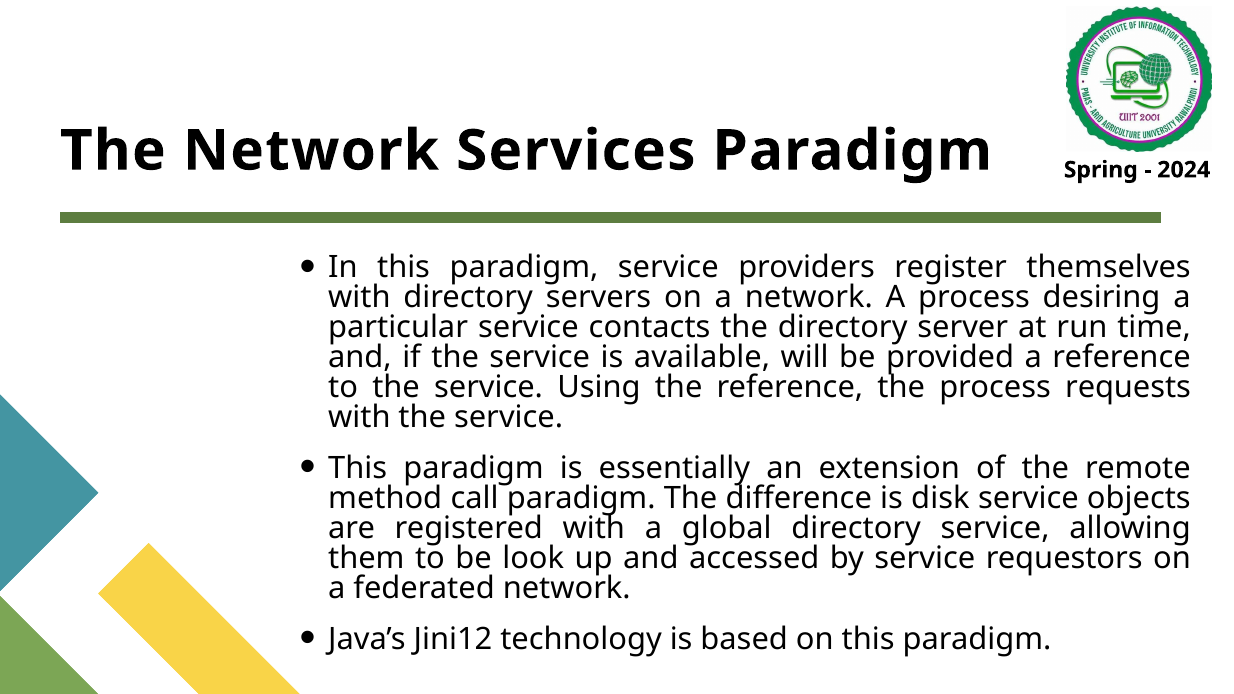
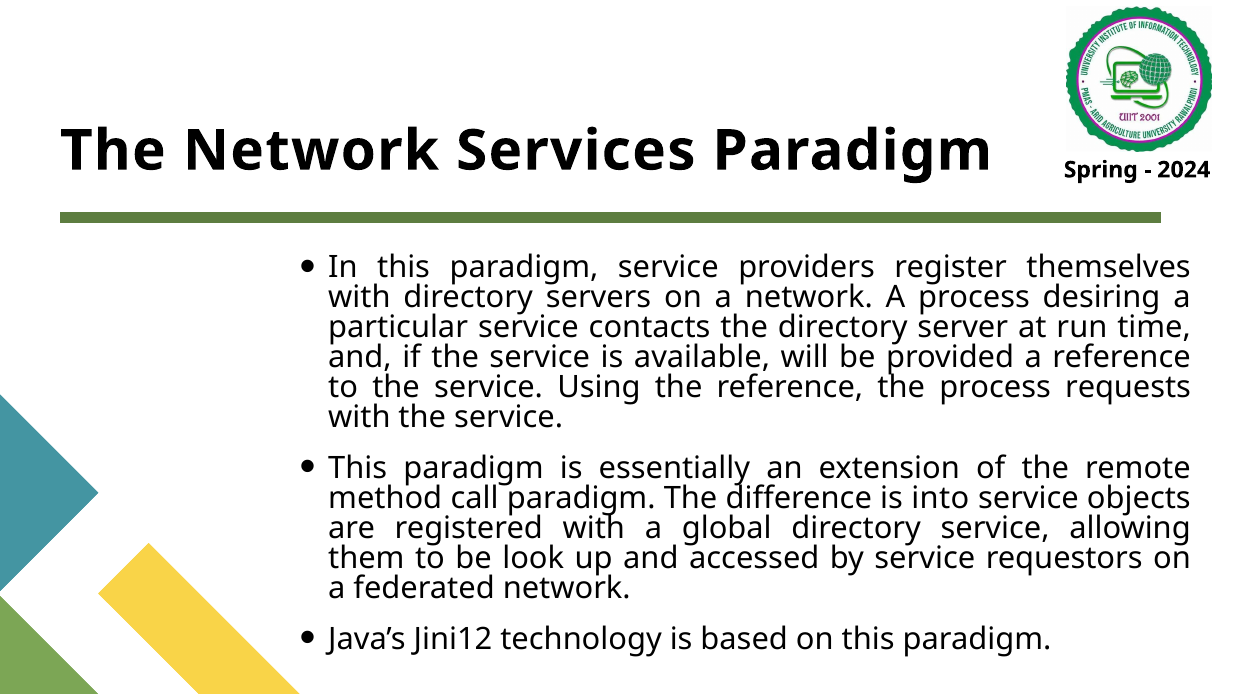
disk: disk -> into (940, 499)
